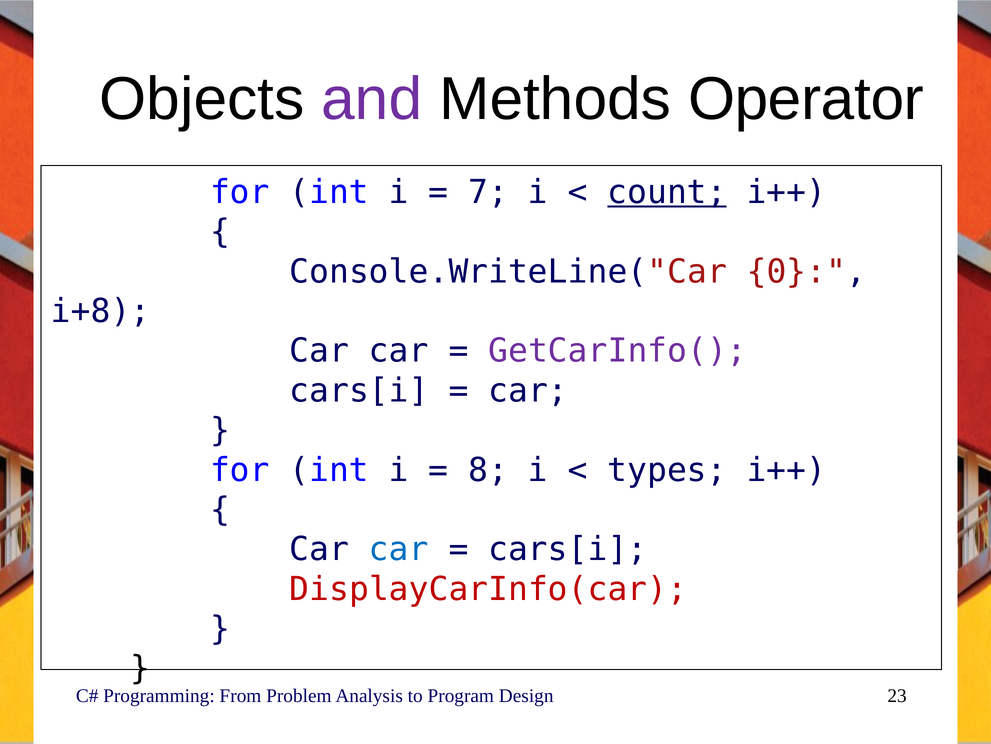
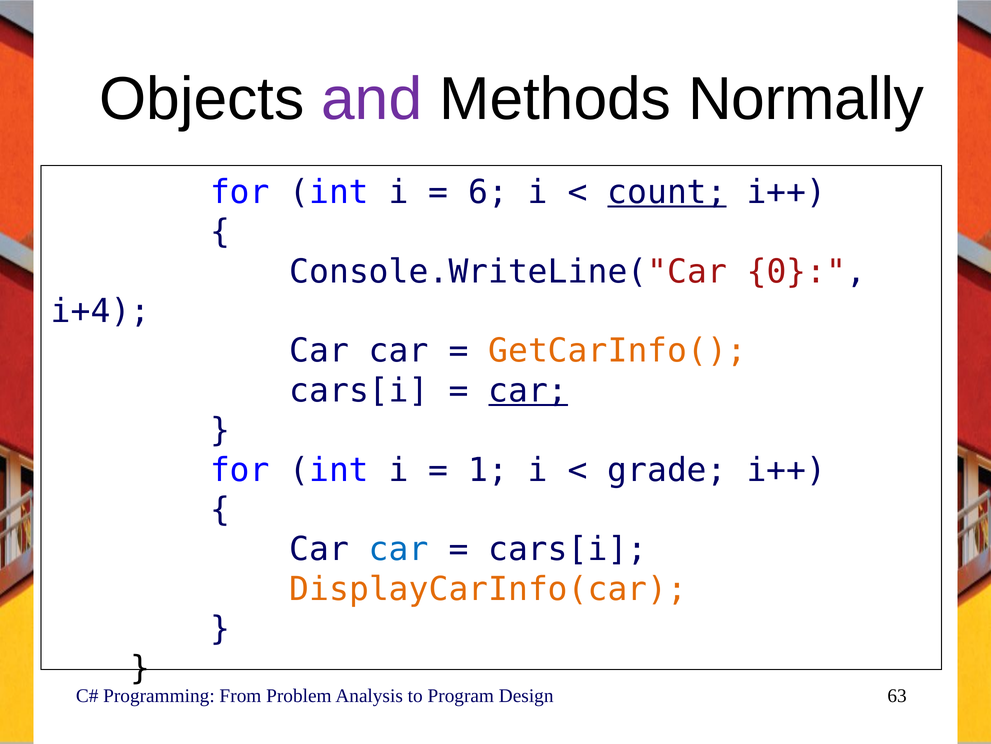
Operator: Operator -> Normally (806, 99)
7: 7 -> 6 (488, 192)
i+8: i+8 -> i+4 (101, 311)
GetCarInfo( colour: purple -> orange (618, 351)
car underline: none -> present (528, 390)
8: 8 -> 1 (488, 470)
types: types -> grade (667, 470)
DisplayCarInfo(car colour: red -> orange (488, 589)
23: 23 -> 63 (897, 695)
